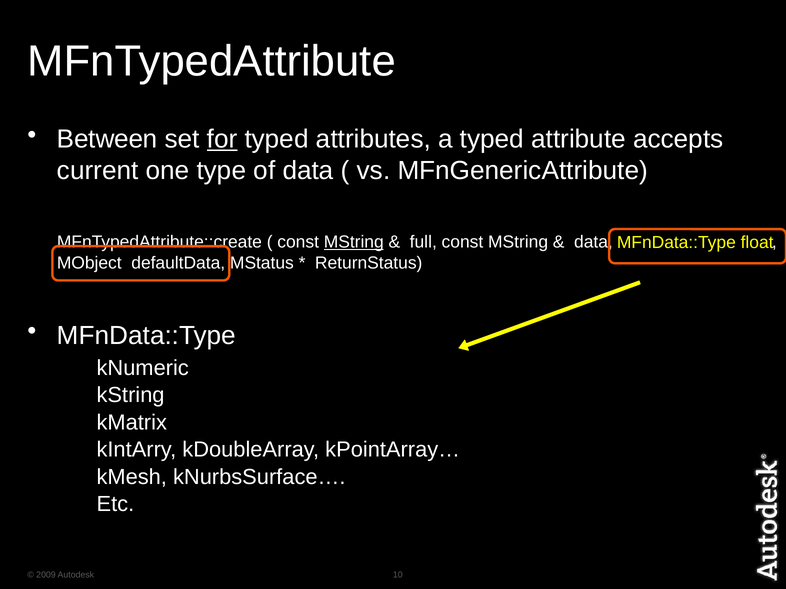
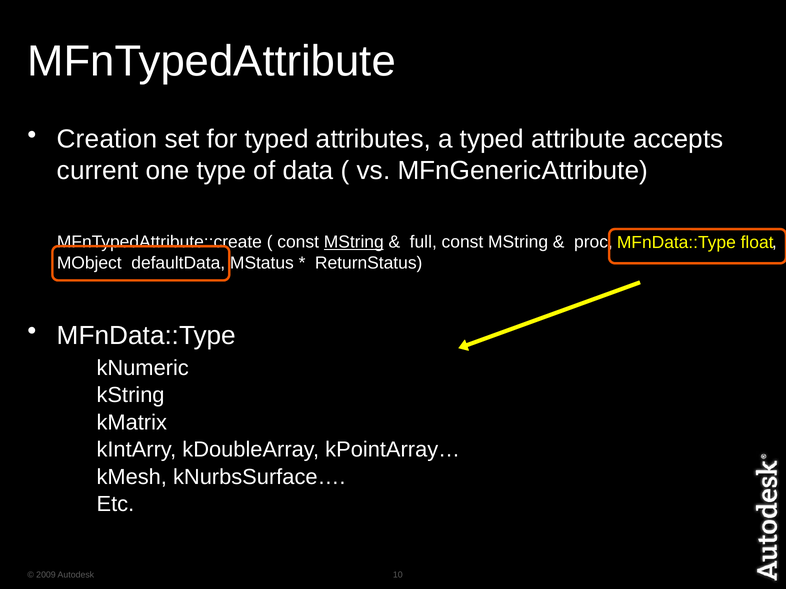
Between: Between -> Creation (107, 139)
for underline: present -> none (222, 139)
data: data -> proc (593, 242)
